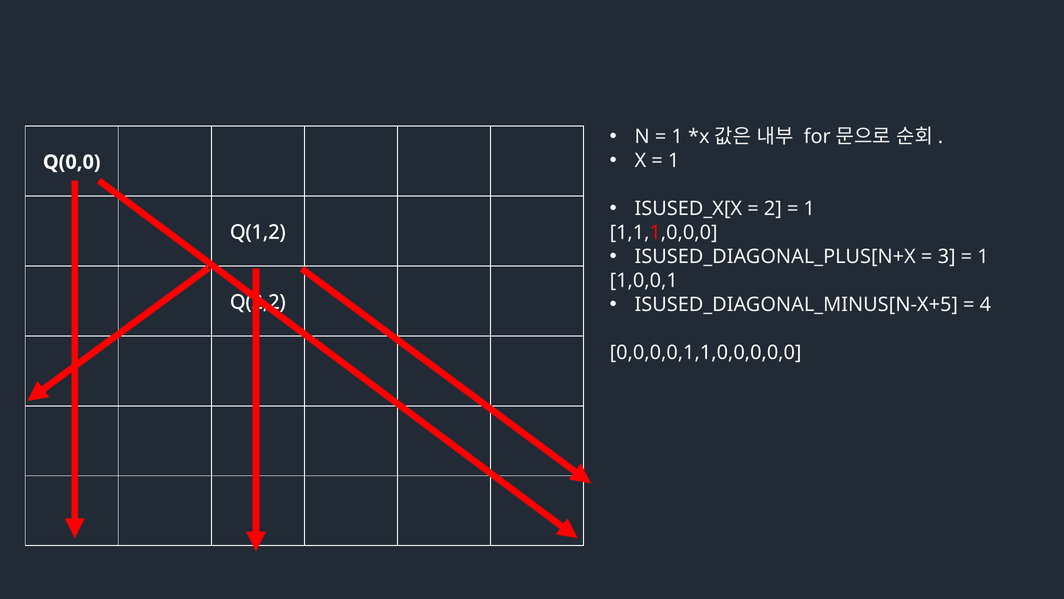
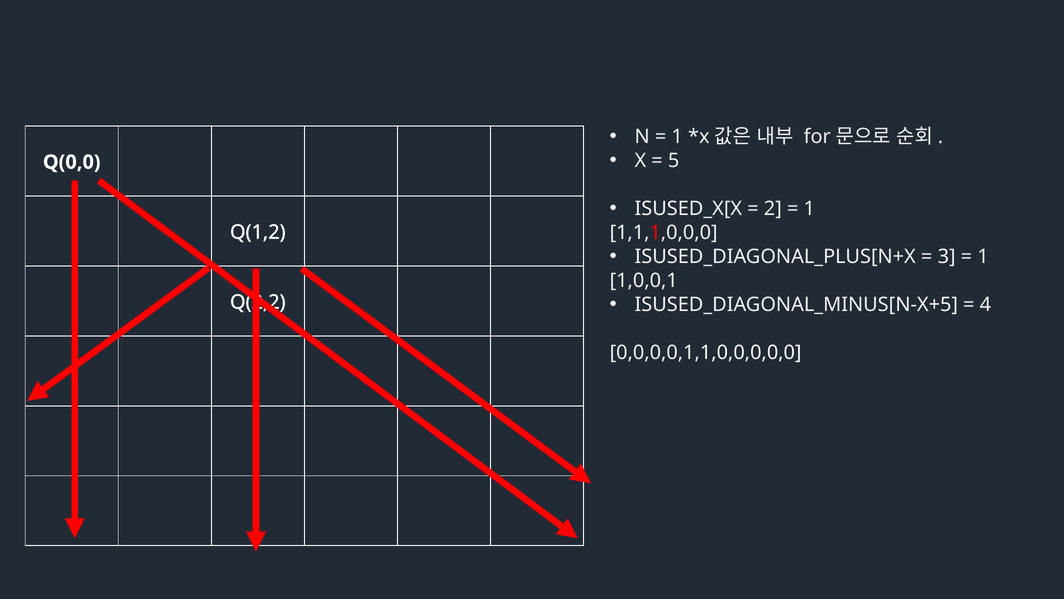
1: 1 -> 5 (674, 161)
